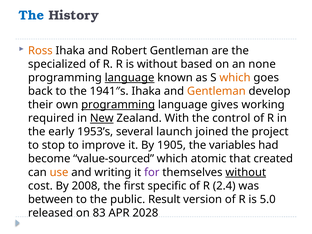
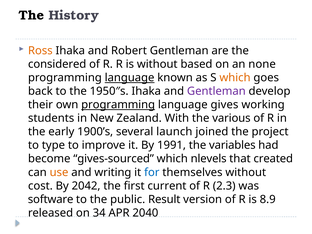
The colour: blue -> black (31, 15)
specialized: specialized -> considered (57, 64)
1941″s: 1941″s -> 1950″s (109, 91)
Gentleman colour: orange -> purple (216, 91)
required: required -> students (51, 118)
New underline: present -> none (102, 118)
control: control -> various (231, 118)
1953’s: 1953’s -> 1900’s (95, 132)
stop: stop -> type (53, 145)
1905: 1905 -> 1991 (172, 145)
value-sourced: value-sourced -> gives-sourced (114, 159)
atomic: atomic -> nlevels (209, 159)
for colour: purple -> blue (152, 172)
without underline: present -> none (246, 172)
2008: 2008 -> 2042 (86, 186)
specific: specific -> current (167, 186)
2.4: 2.4 -> 2.3 (224, 186)
between: between -> software (51, 199)
5.0: 5.0 -> 8.9 (268, 199)
83: 83 -> 34 (99, 213)
2028: 2028 -> 2040 (145, 213)
